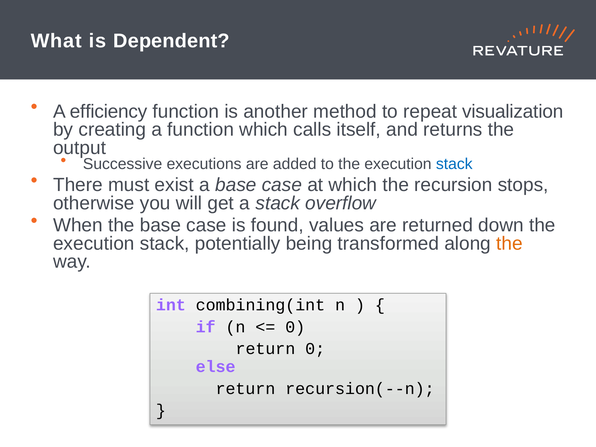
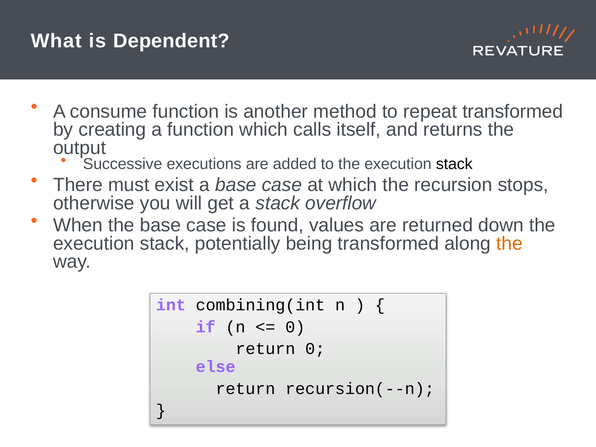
efficiency: efficiency -> consume (109, 111)
repeat visualization: visualization -> transformed (513, 111)
stack colour: blue -> black (454, 164)
